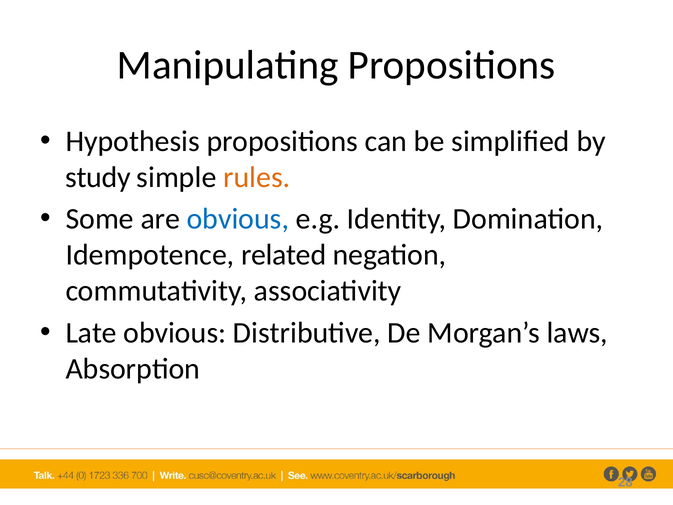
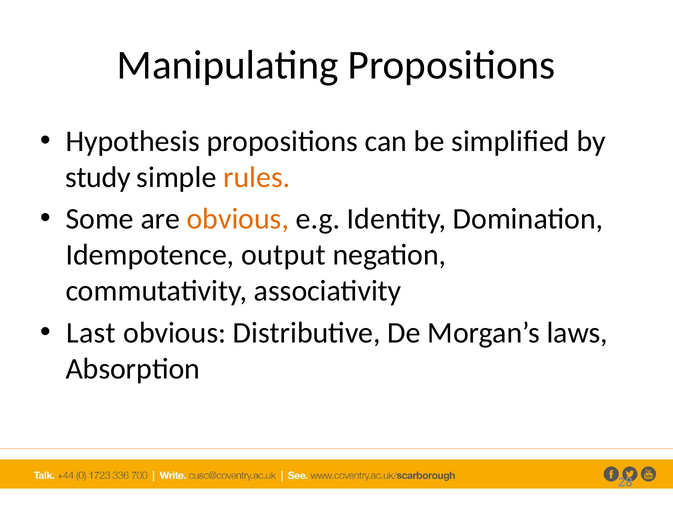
obvious colour: blue -> orange (238, 219)
related: related -> output (283, 255)
Late: Late -> Last (91, 333)
